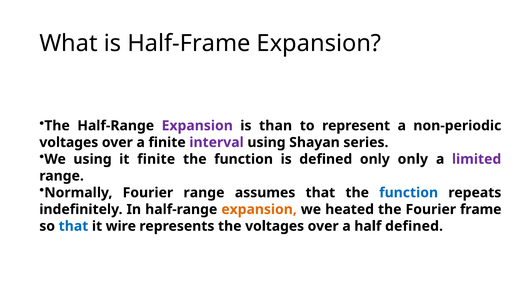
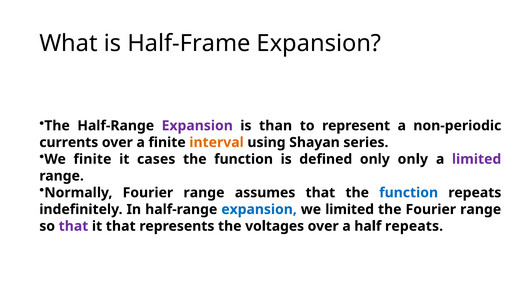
voltages: voltages -> currents (69, 143)
interval colour: purple -> orange (217, 143)
We using: using -> finite (92, 159)
it finite: finite -> cases (156, 159)
expansion colour: orange -> blue (259, 210)
we heated: heated -> limited (350, 210)
the Fourier frame: frame -> range (481, 210)
that colour: blue -> purple (73, 226)
it wire: wire -> that (121, 226)
half defined: defined -> repeats (414, 226)
